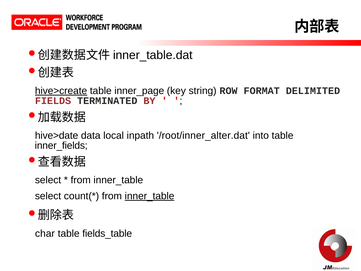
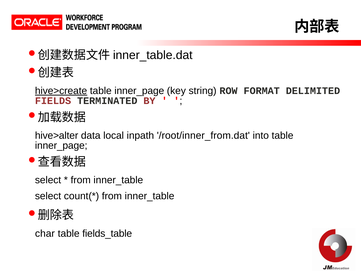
hive>date: hive>date -> hive>alter (57, 135)
/root/inner_alter.dat: /root/inner_alter.dat -> /root/inner_from.dat (203, 135)
inner_fields: inner_fields -> inner_page (61, 145)
inner_table underline: present -> none (150, 196)
